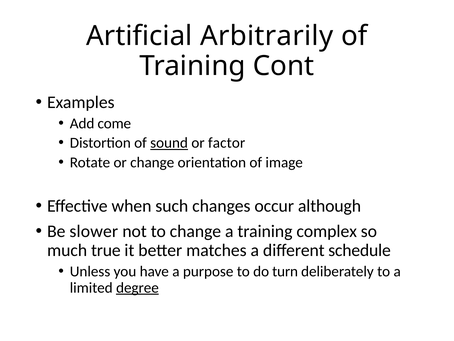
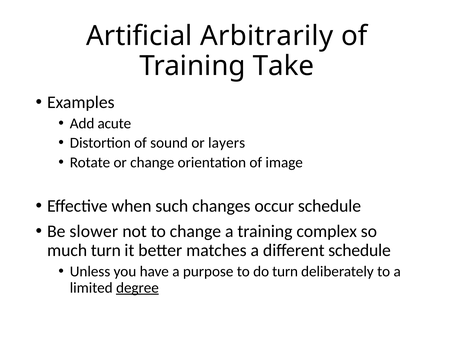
Cont: Cont -> Take (284, 66)
come: come -> acute (114, 123)
sound underline: present -> none (169, 143)
factor: factor -> layers (227, 143)
occur although: although -> schedule (330, 206)
much true: true -> turn (106, 250)
